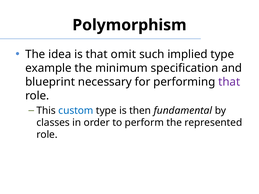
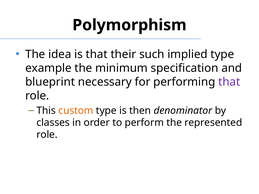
omit: omit -> their (123, 54)
custom colour: blue -> orange (76, 111)
fundamental: fundamental -> denominator (183, 111)
